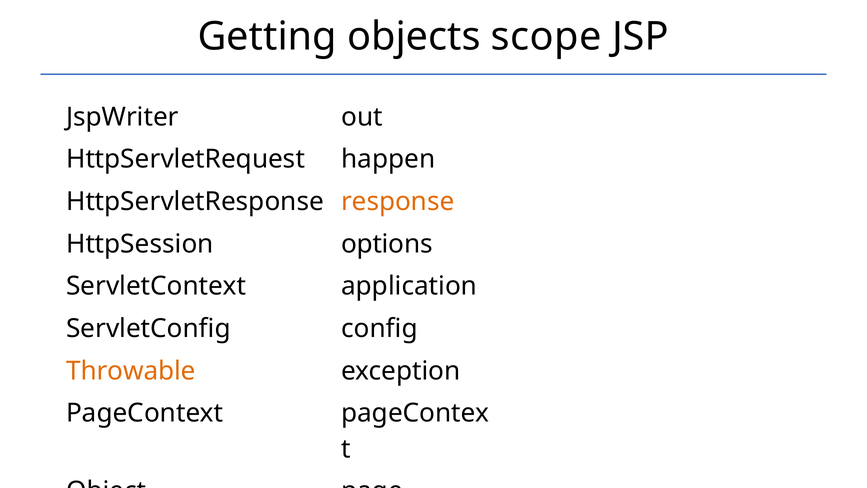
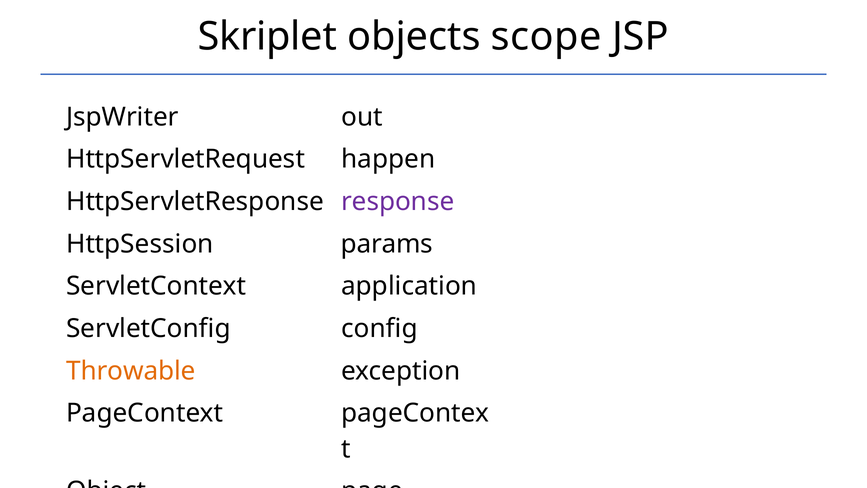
Getting: Getting -> Skriplet (267, 37)
response colour: orange -> purple (398, 202)
options: options -> params (387, 244)
